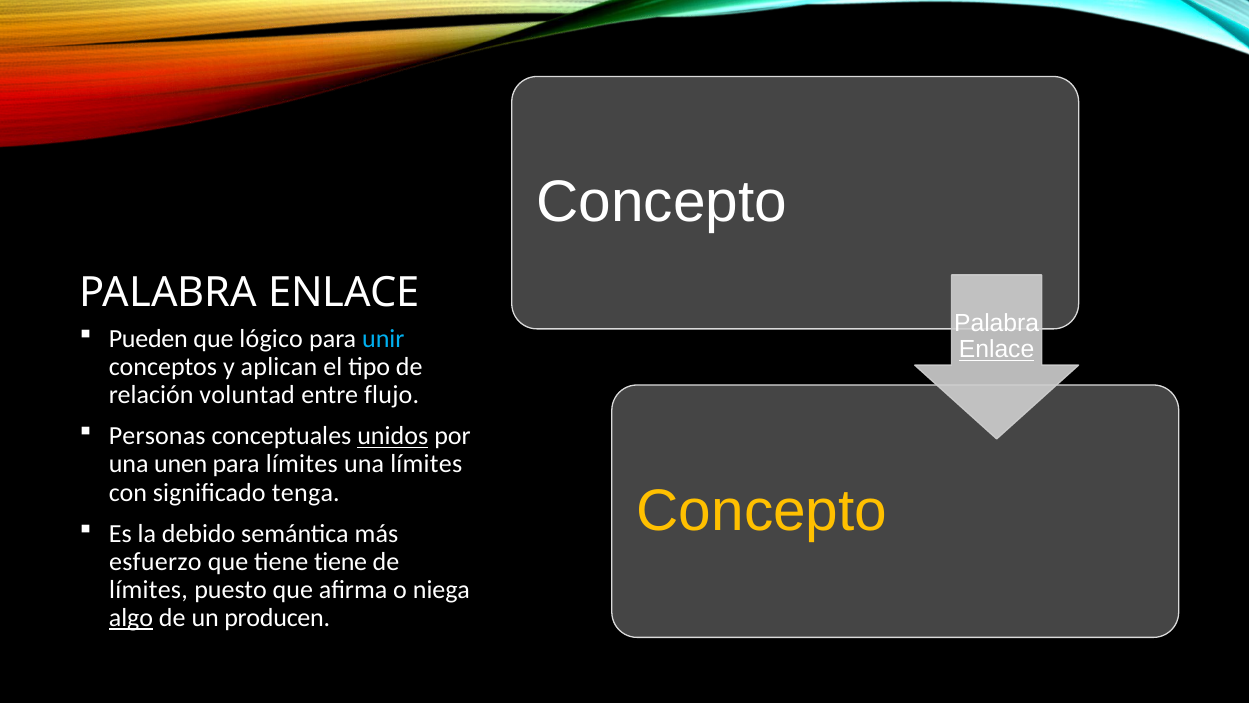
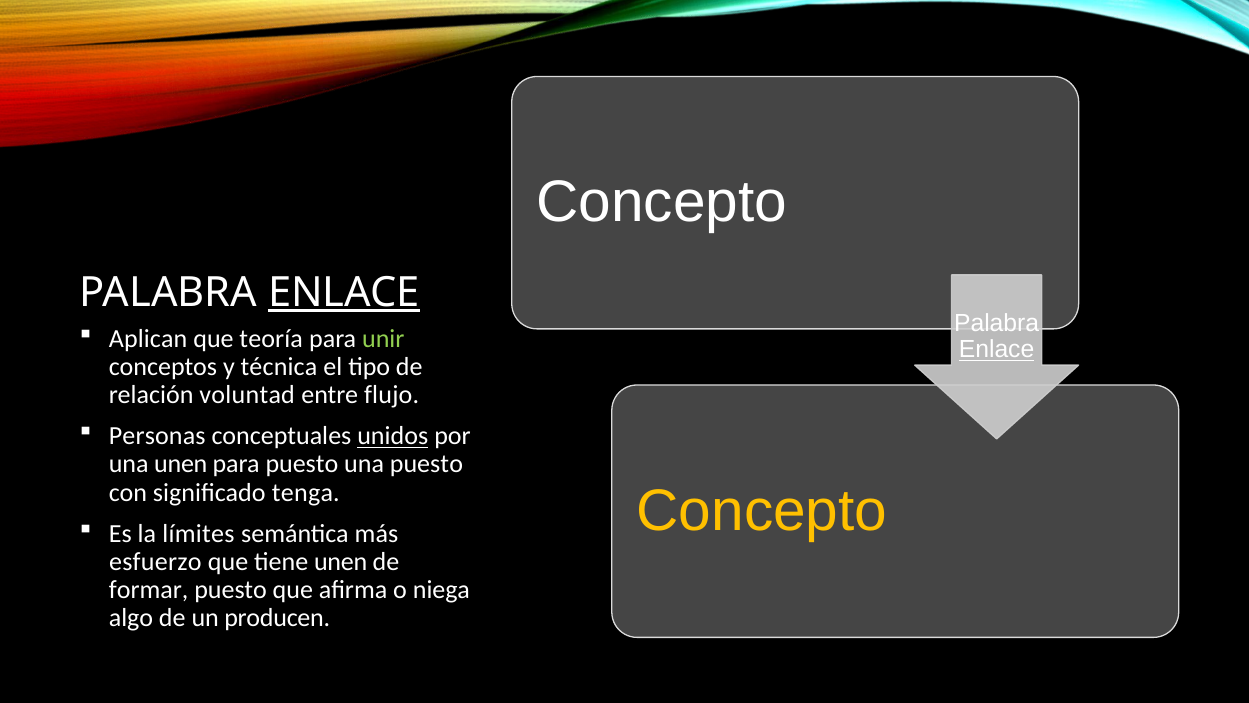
ENLACE underline: none -> present (344, 293)
Pueden: Pueden -> Aplican (148, 339)
lógico: lógico -> teoría (271, 339)
unir colour: light blue -> light green (383, 339)
aplican: aplican -> técnica (279, 367)
para límites: límites -> puesto (302, 464)
una límites: límites -> puesto (426, 464)
debido: debido -> límites (198, 533)
tiene tiene: tiene -> unen (341, 561)
límites: límites -> formar (149, 589)
algo underline: present -> none (131, 618)
